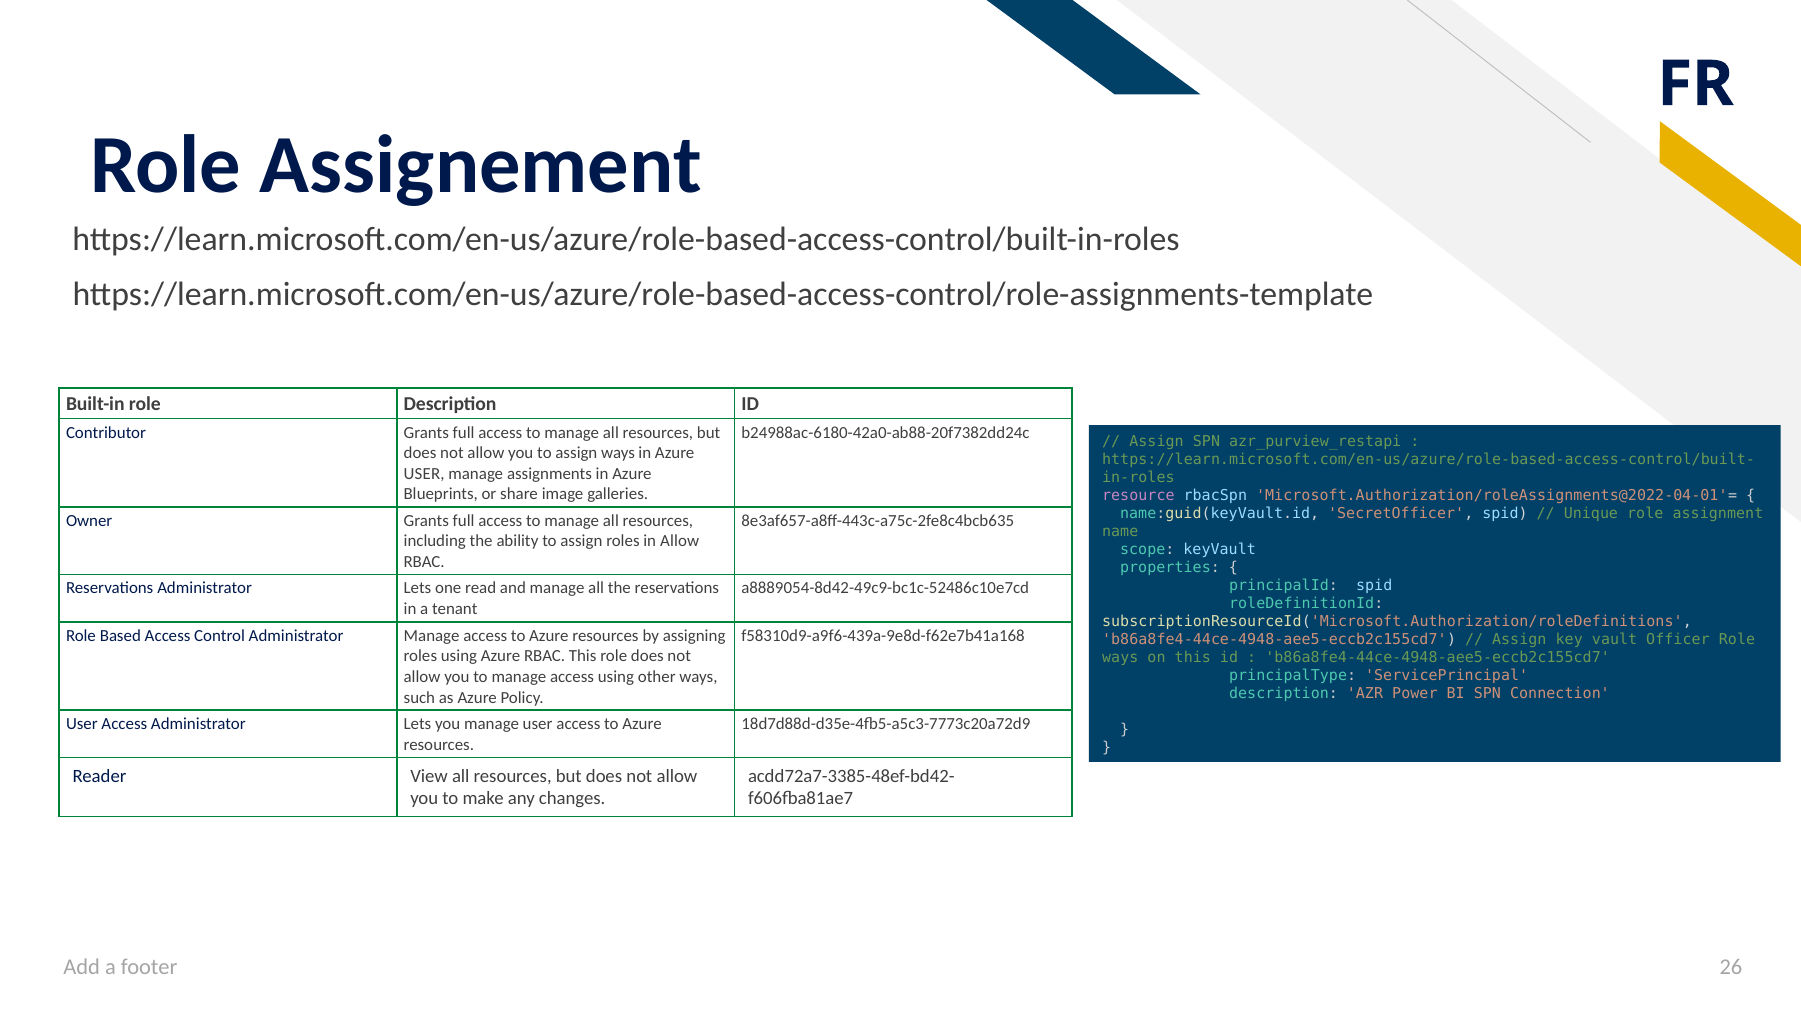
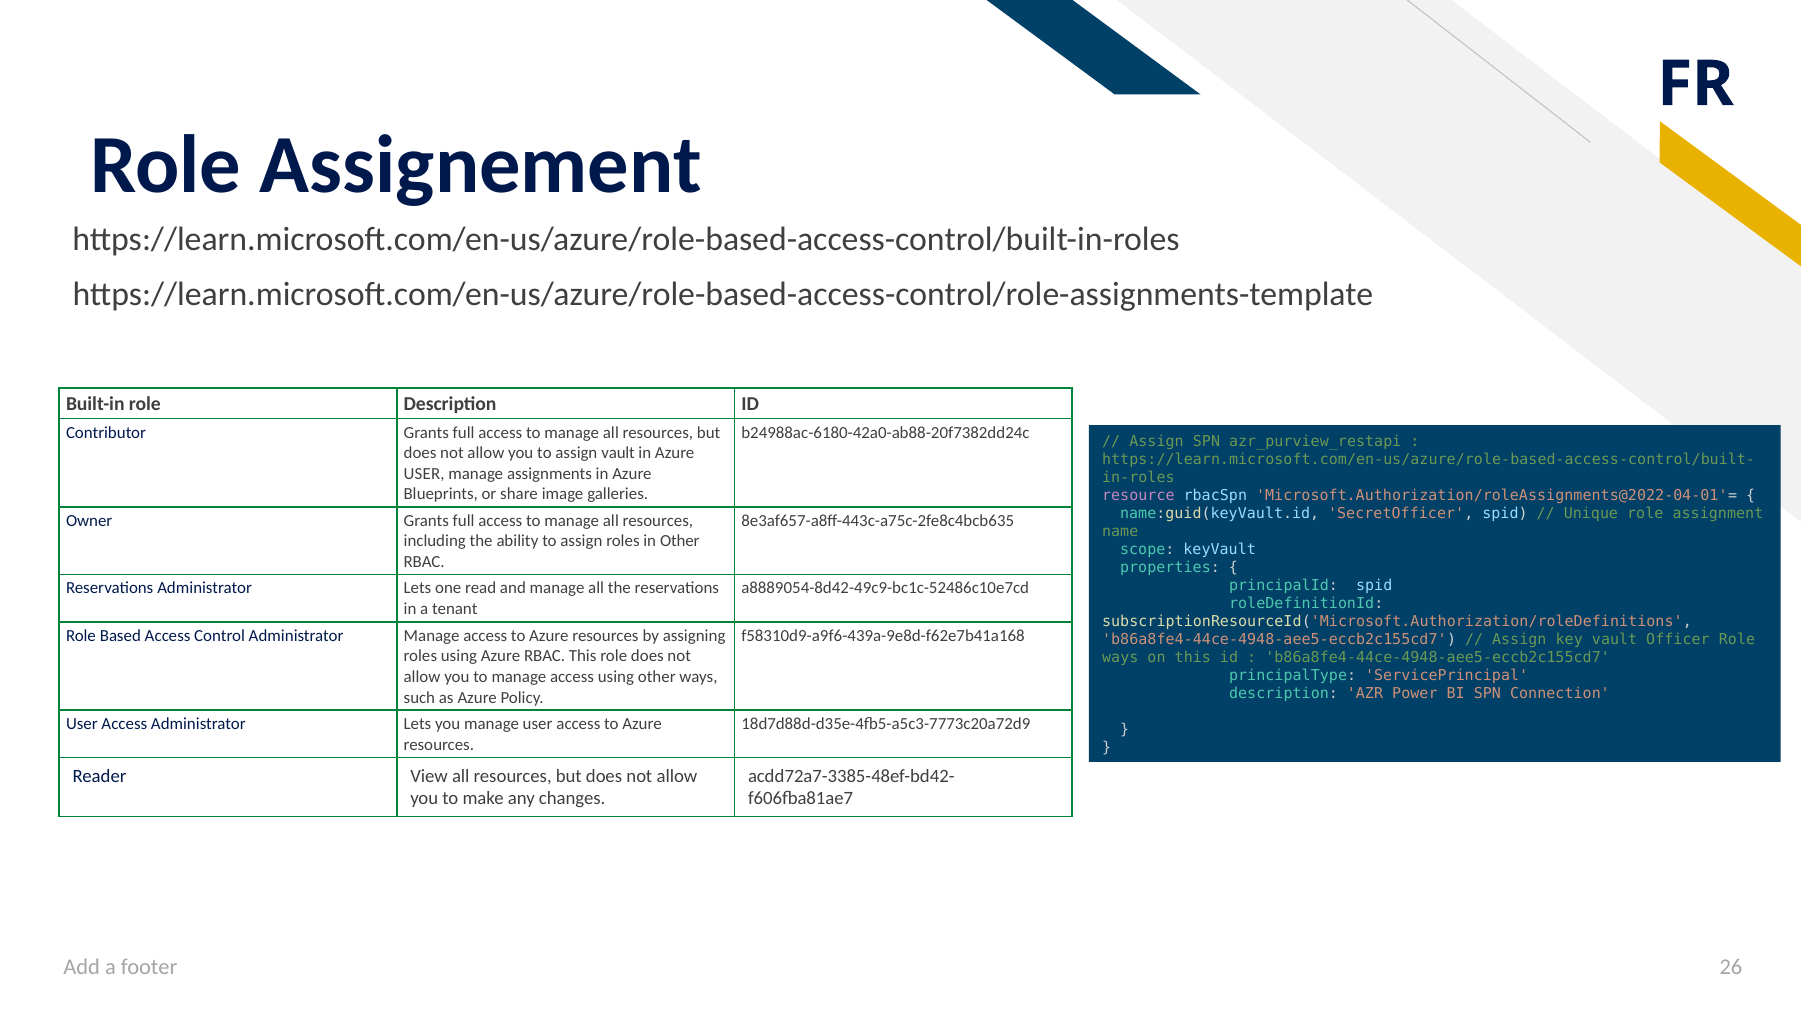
assign ways: ways -> vault (618, 453)
in Allow: Allow -> Other (680, 541)
